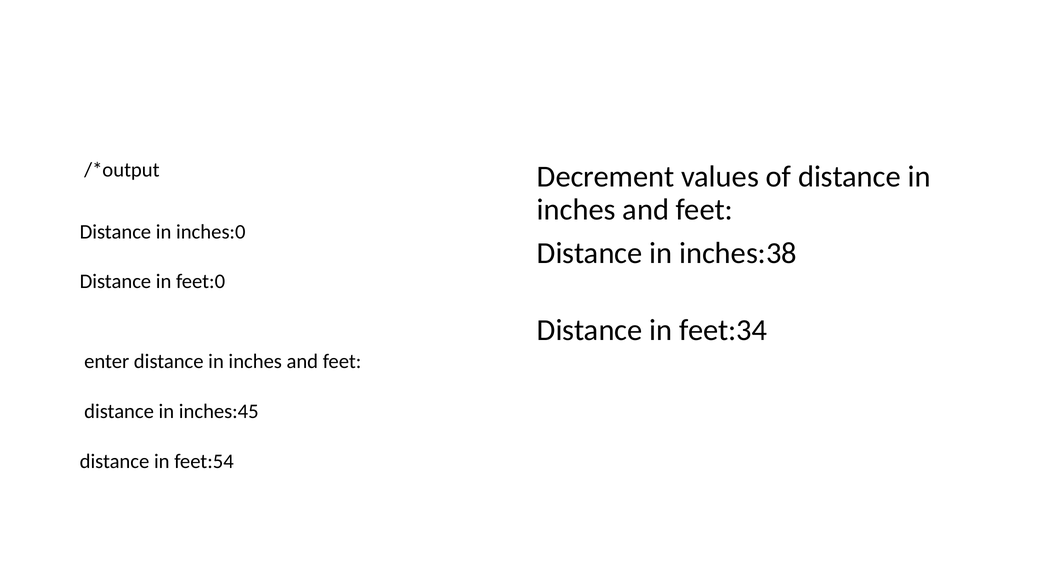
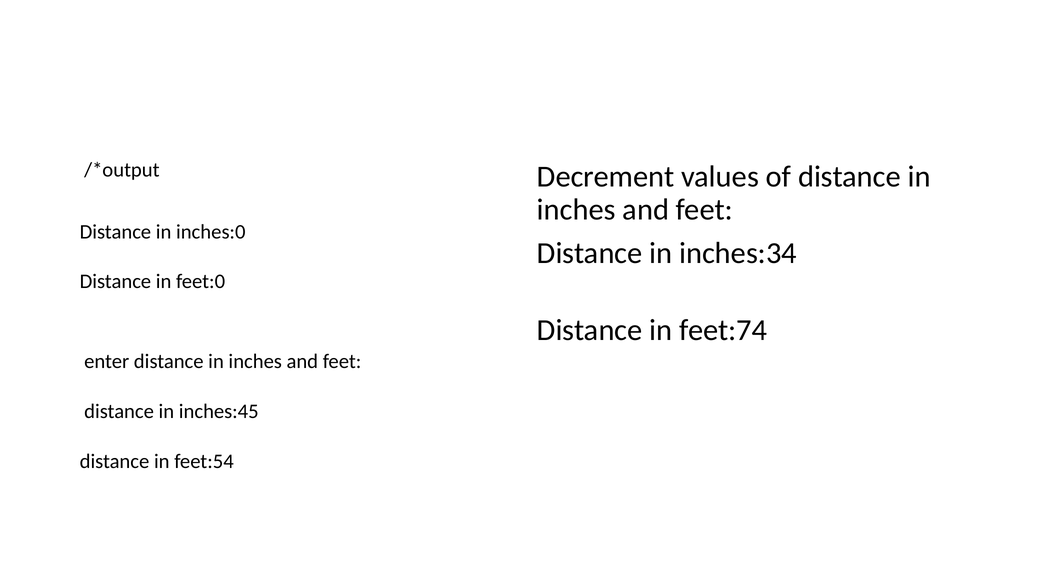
inches:38: inches:38 -> inches:34 (738, 253)
feet:34: feet:34 -> feet:74 (723, 330)
